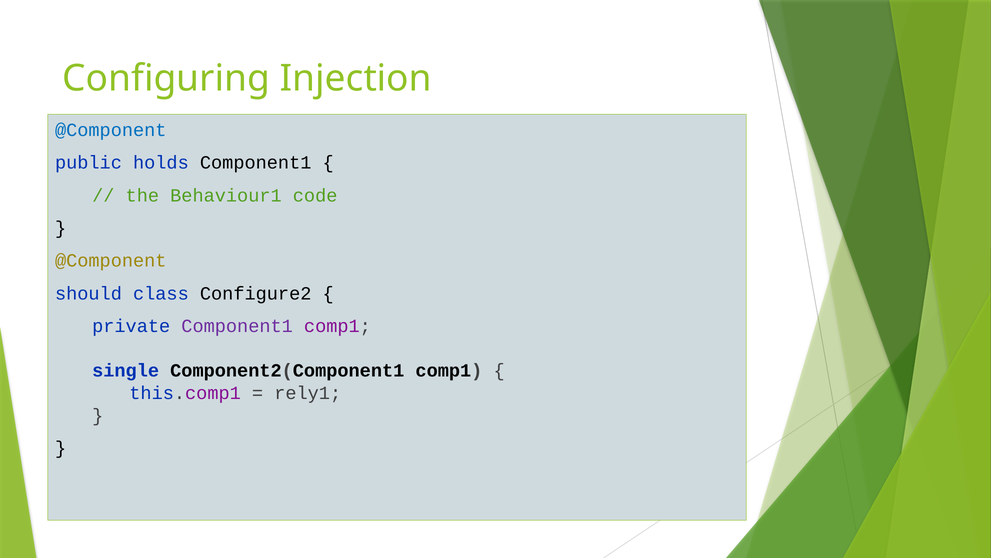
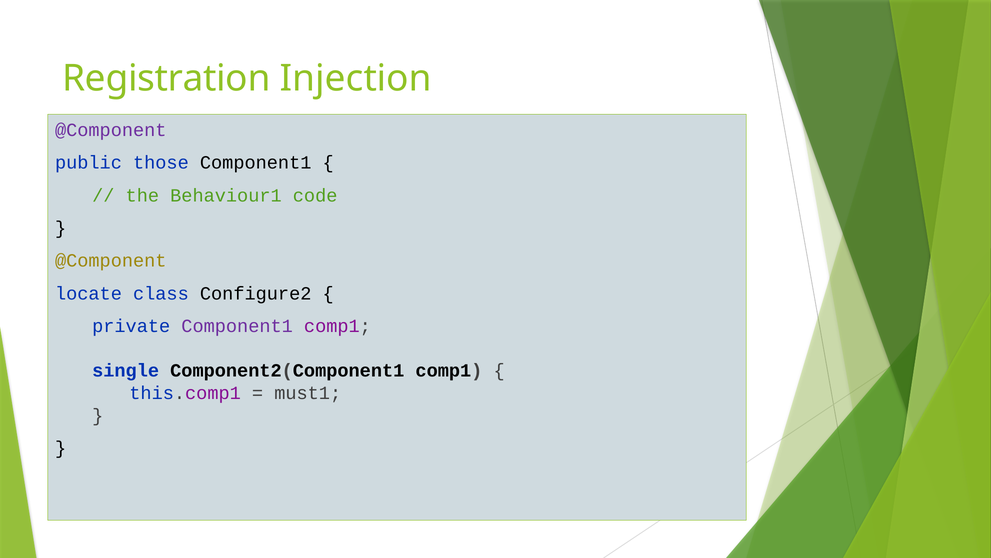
Configuring: Configuring -> Registration (166, 78)
@Component colour: blue -> purple (111, 130)
holds: holds -> those (161, 163)
should: should -> locate (88, 293)
rely1: rely1 -> must1 (308, 393)
